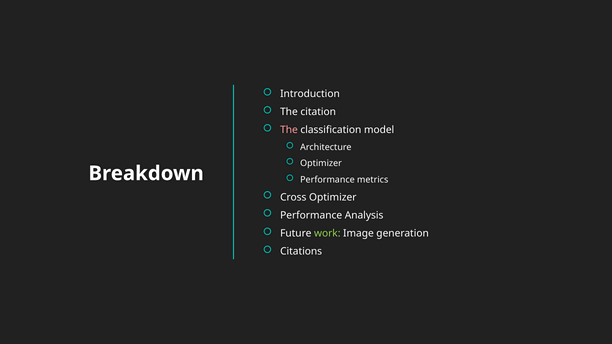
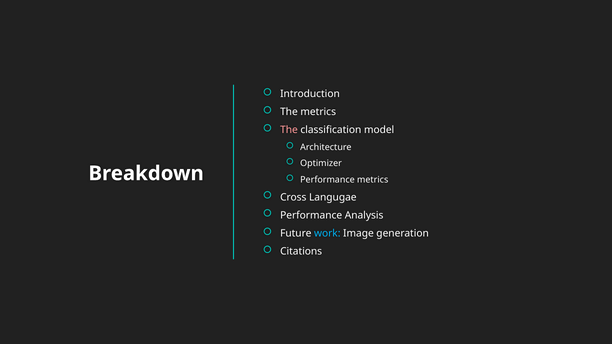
The citation: citation -> metrics (318, 112)
Cross Optimizer: Optimizer -> Langugae (333, 197)
work colour: light green -> light blue (327, 234)
